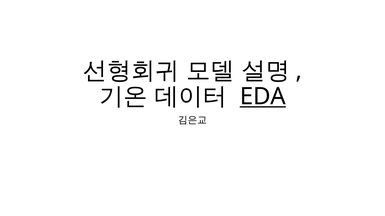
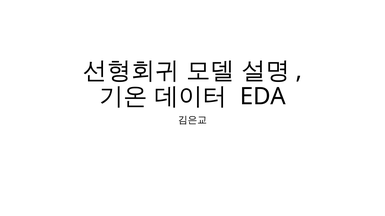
EDA underline: present -> none (263, 97)
